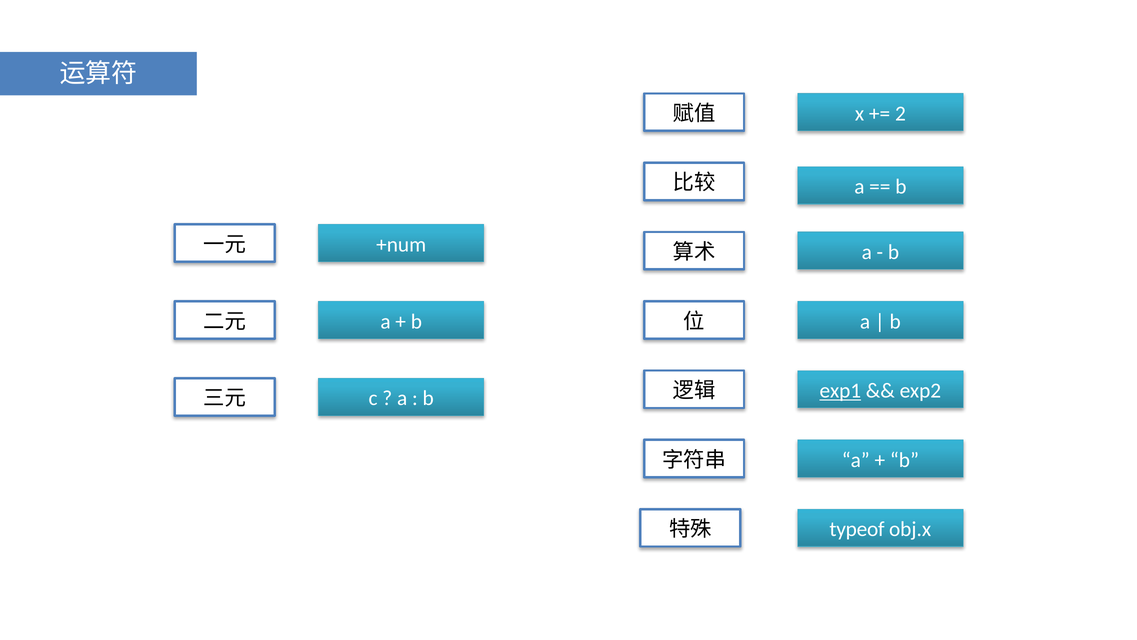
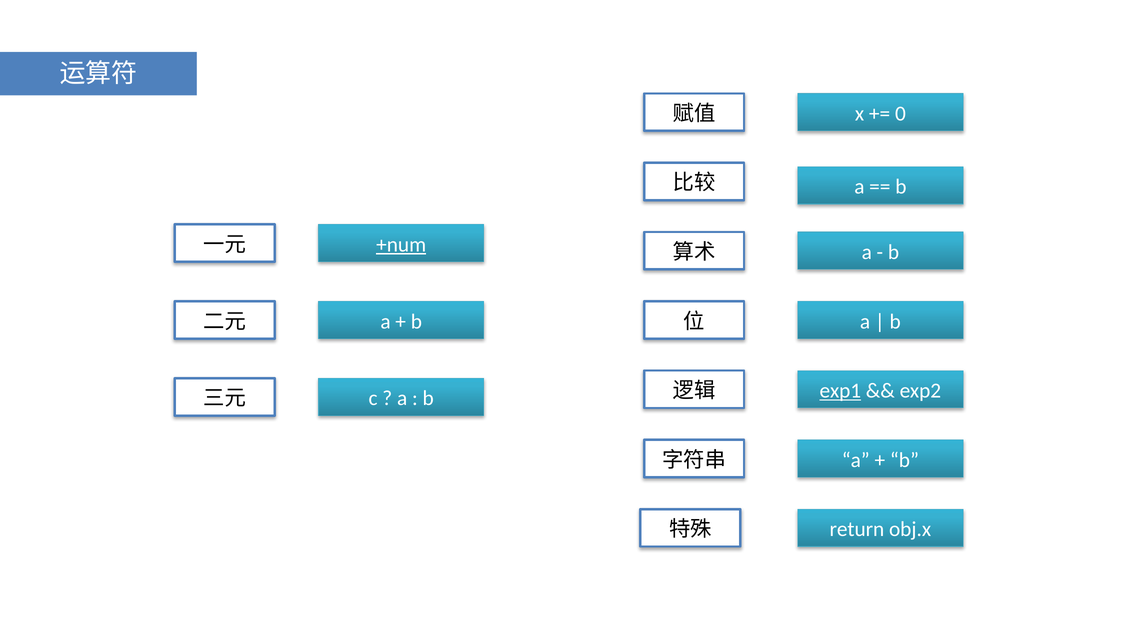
2: 2 -> 0 (900, 114)
+num underline: none -> present (401, 244)
typeof: typeof -> return (857, 529)
